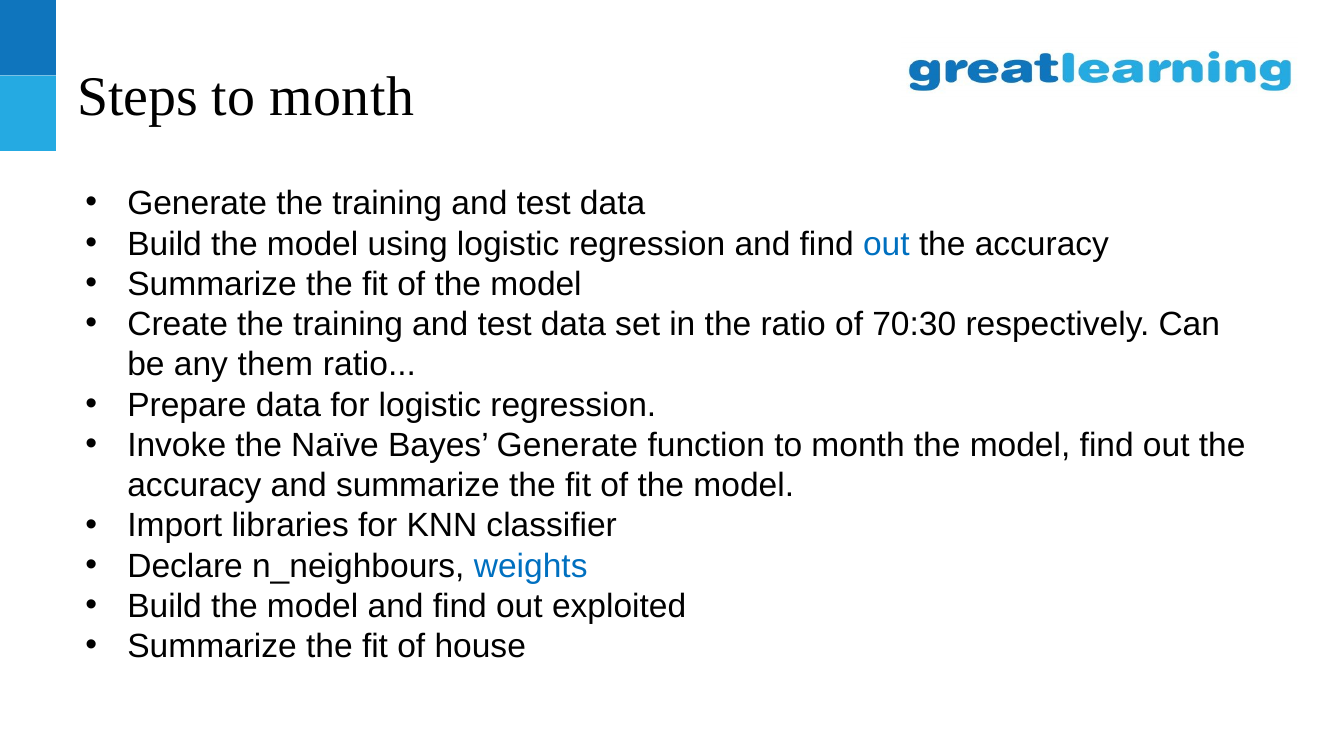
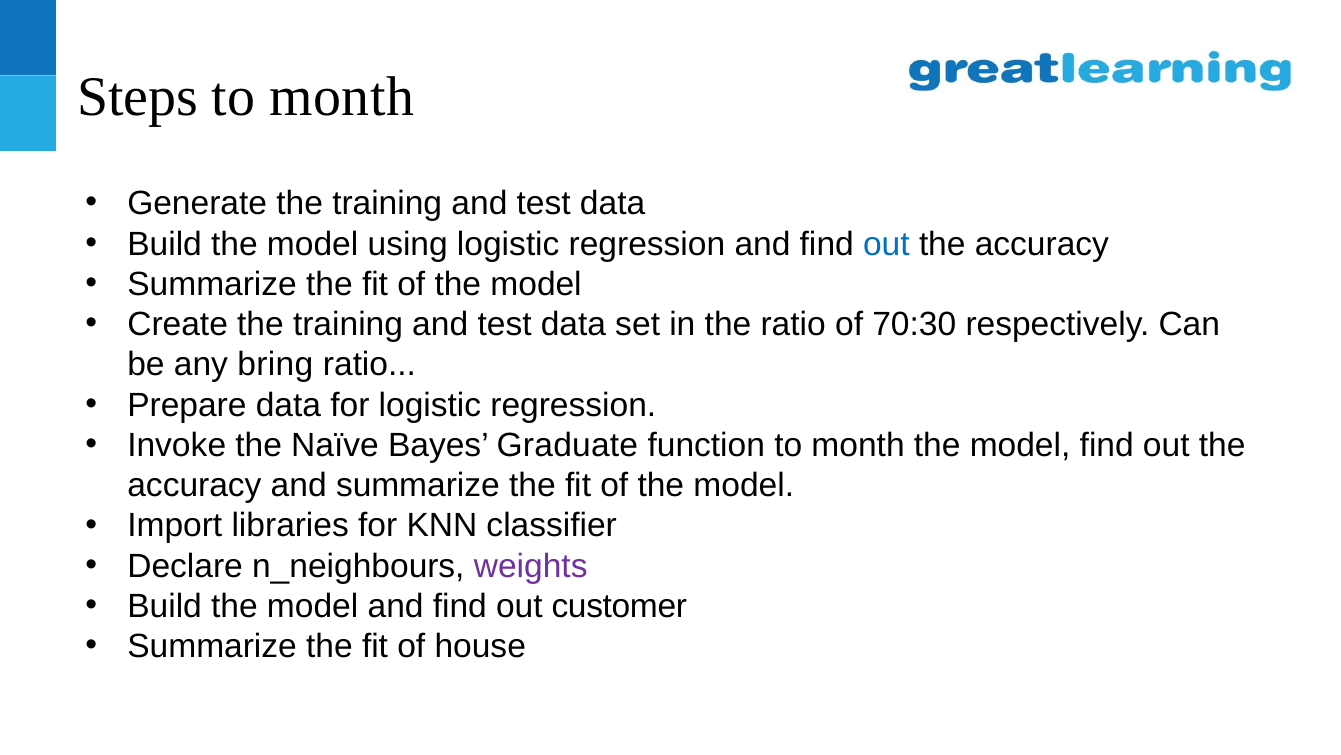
them: them -> bring (275, 364)
Bayes Generate: Generate -> Graduate (567, 445)
weights colour: blue -> purple (531, 566)
exploited: exploited -> customer (619, 606)
